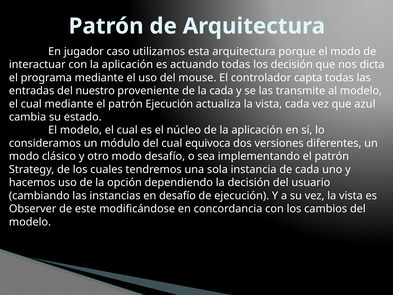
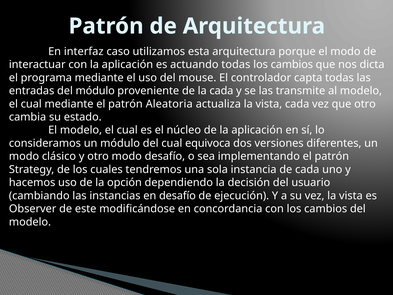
jugador: jugador -> interfaz (84, 51)
decisión: decisión -> cambios (292, 64)
del nuestro: nuestro -> módulo (95, 91)
patrón Ejecución: Ejecución -> Aleatoria (169, 104)
que azul: azul -> otro (365, 104)
